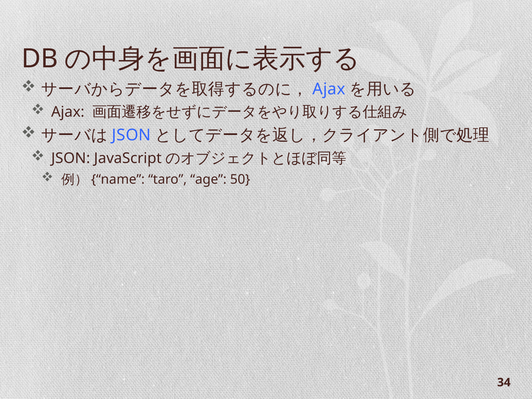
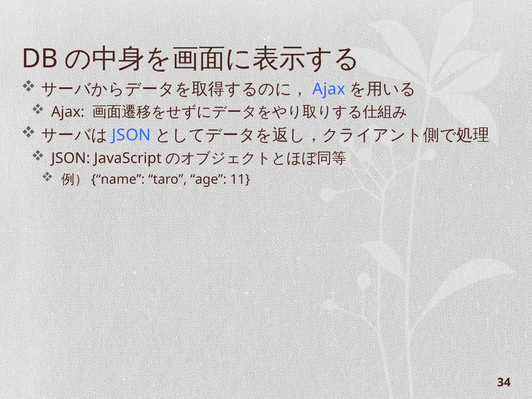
50: 50 -> 11 (240, 179)
